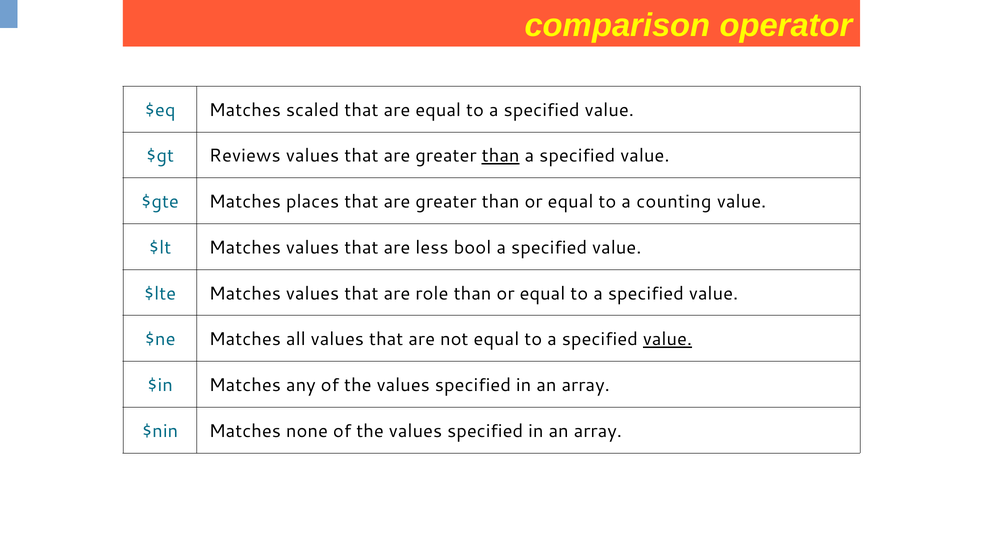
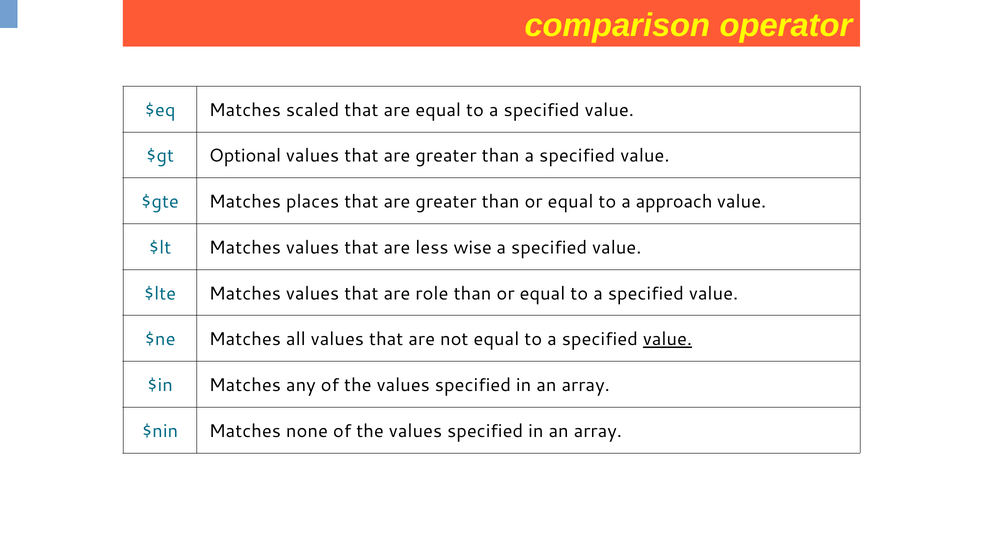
Reviews: Reviews -> Optional (245, 156)
than underline: present -> none (501, 156)
counting: counting -> approach (674, 202)
bool: bool -> wise (473, 248)
